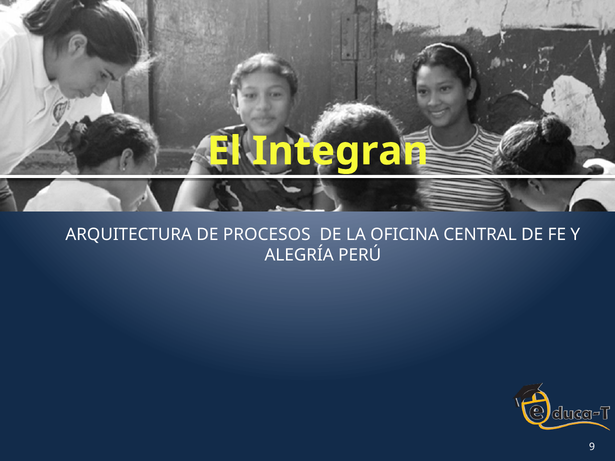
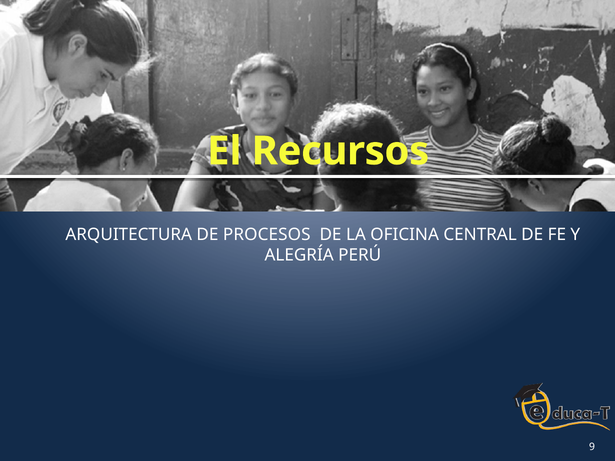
Integran: Integran -> Recursos (340, 151)
